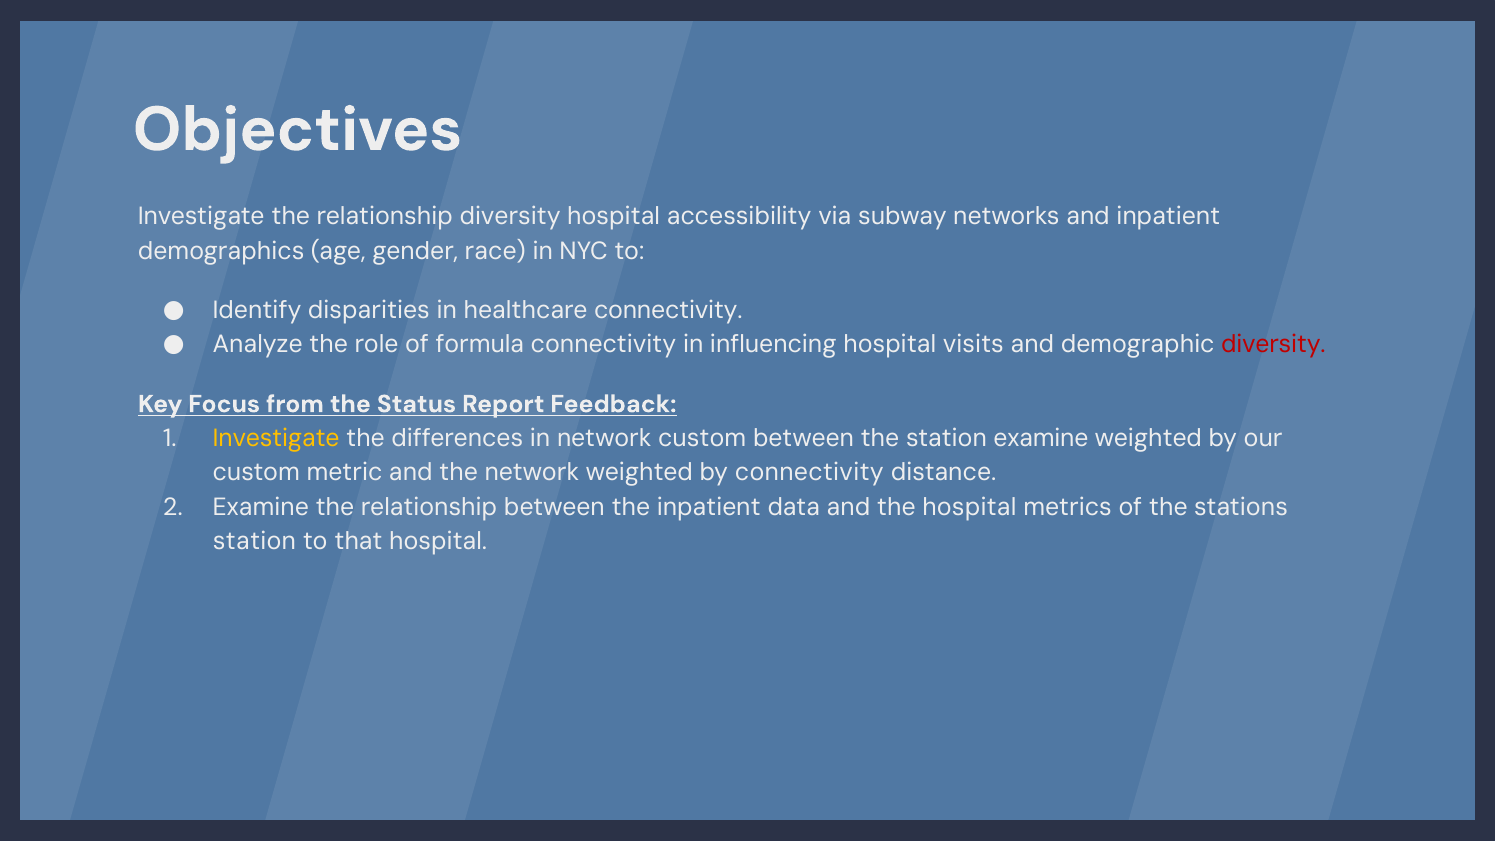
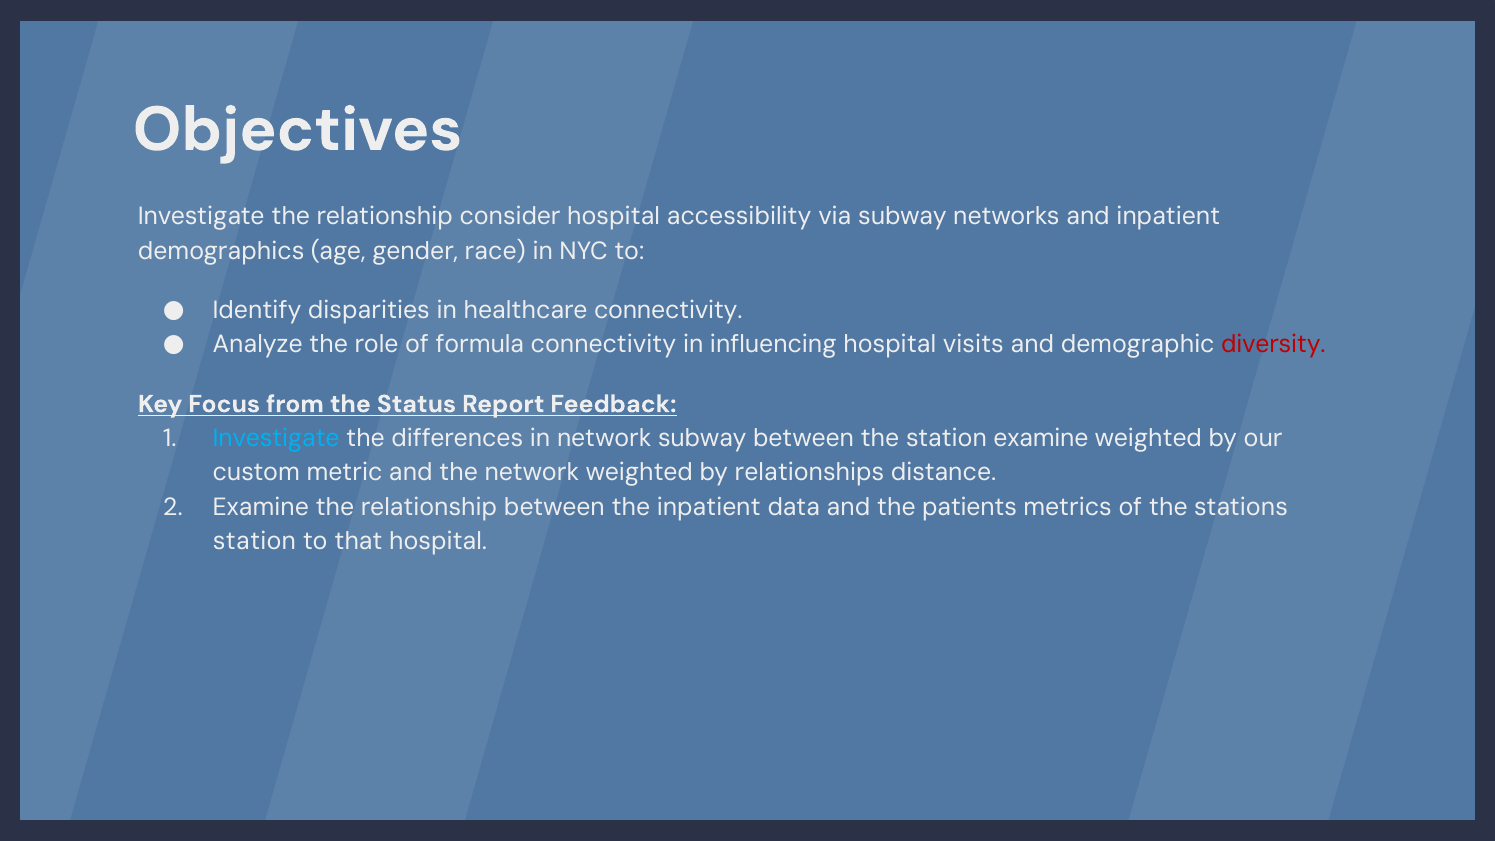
relationship diversity: diversity -> consider (510, 217)
Investigate colour: yellow -> light blue (276, 438)
network custom: custom -> subway (702, 438)
by connectivity: connectivity -> relationships (809, 473)
the hospital: hospital -> patients (970, 507)
